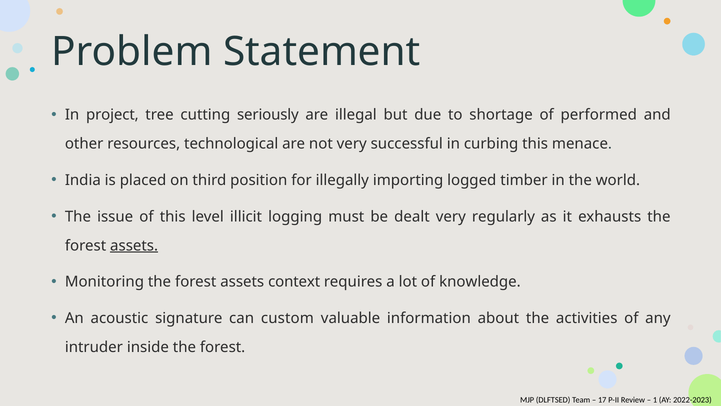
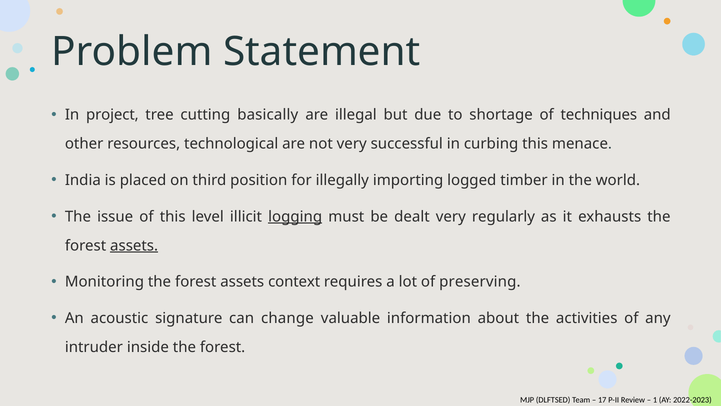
seriously: seriously -> basically (268, 115)
performed: performed -> techniques (599, 115)
logging underline: none -> present (295, 216)
knowledge: knowledge -> preserving (480, 282)
custom: custom -> change (287, 318)
